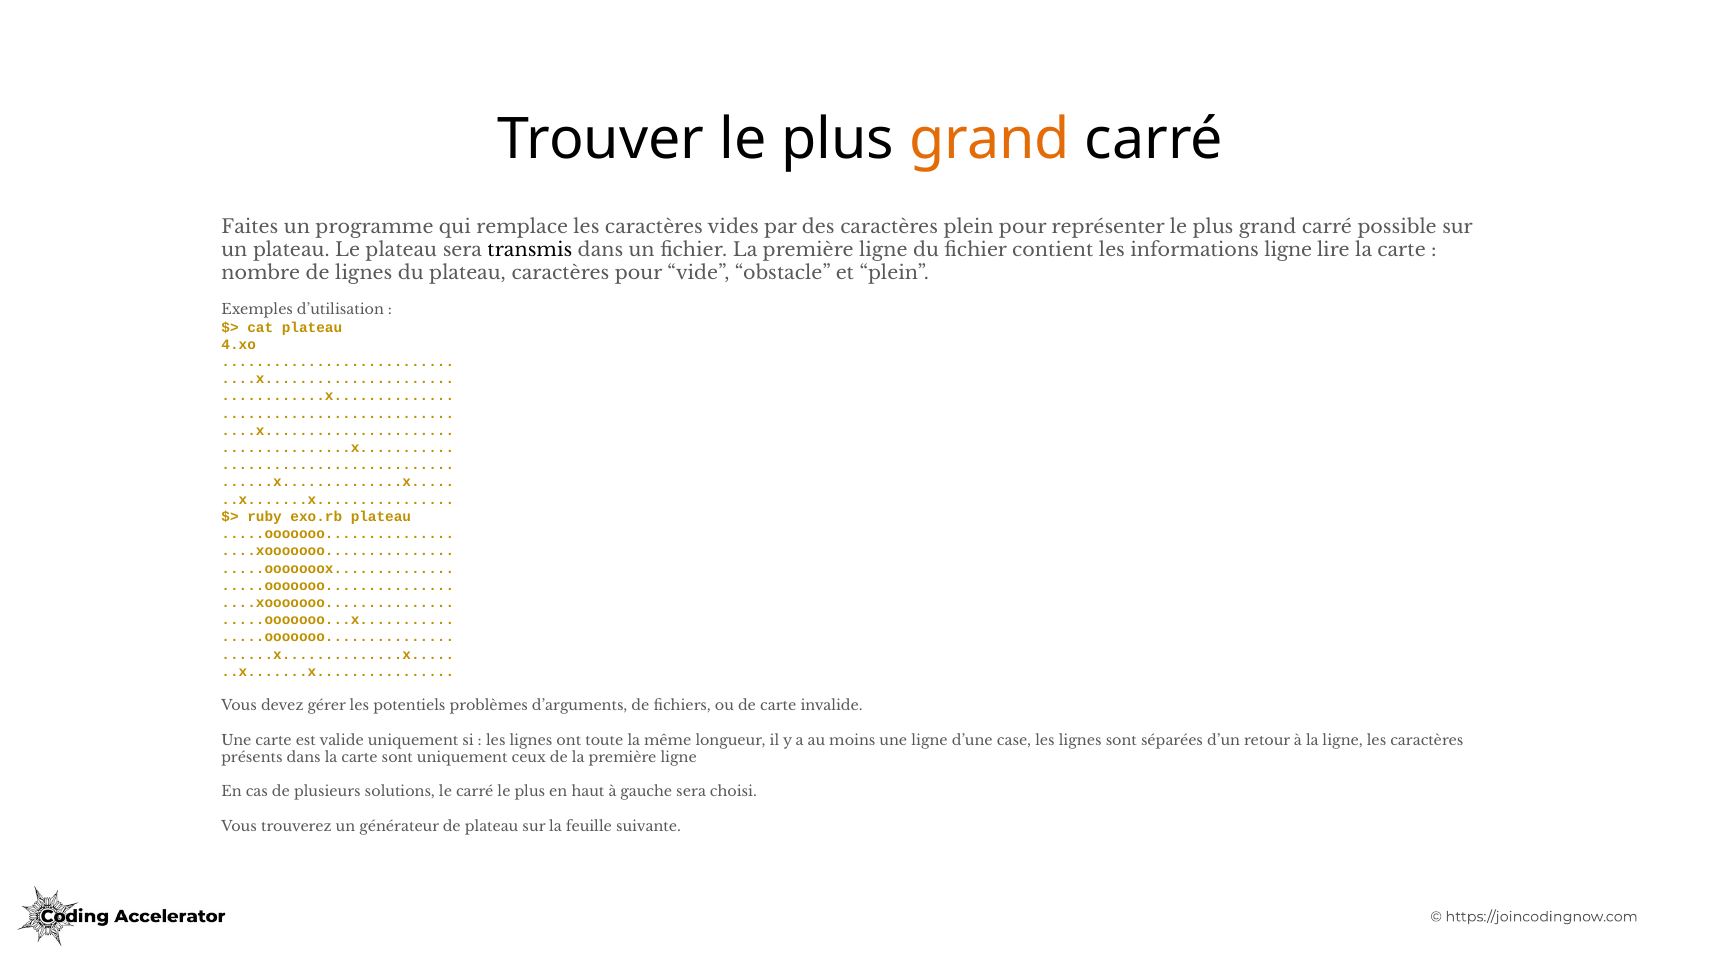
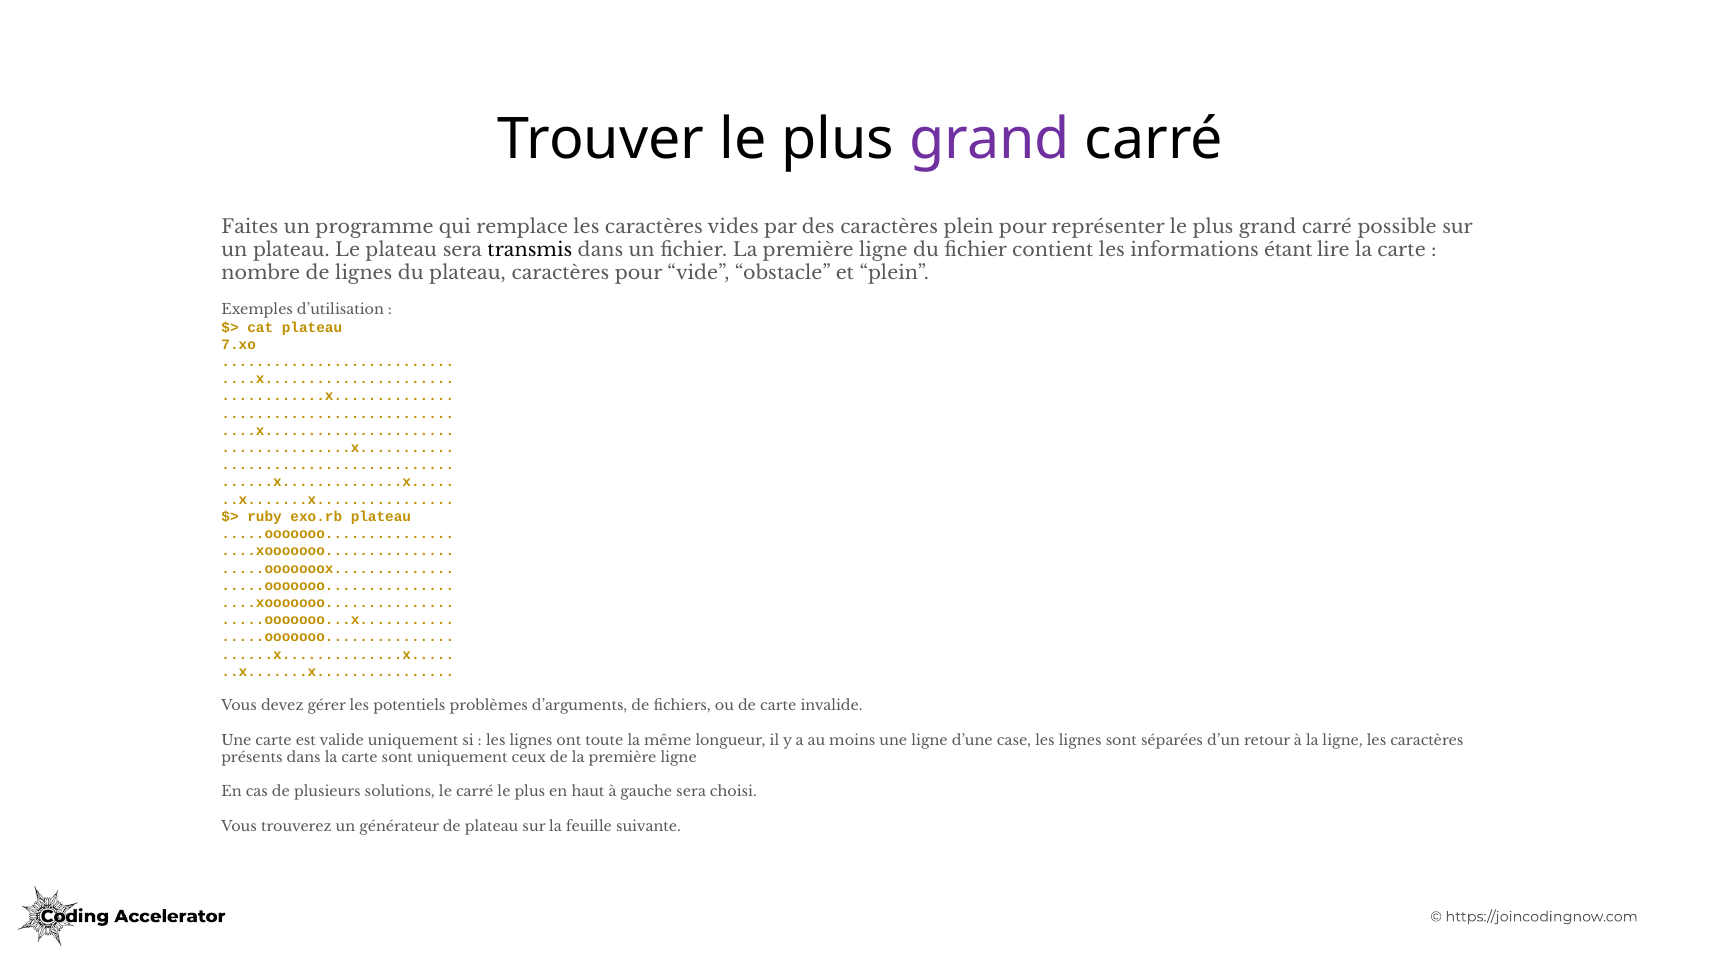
grand colour: orange -> purple (990, 139)
informations ligne: ligne -> étant (1288, 250)
4.xo: 4.xo -> 7.xo (239, 345)
